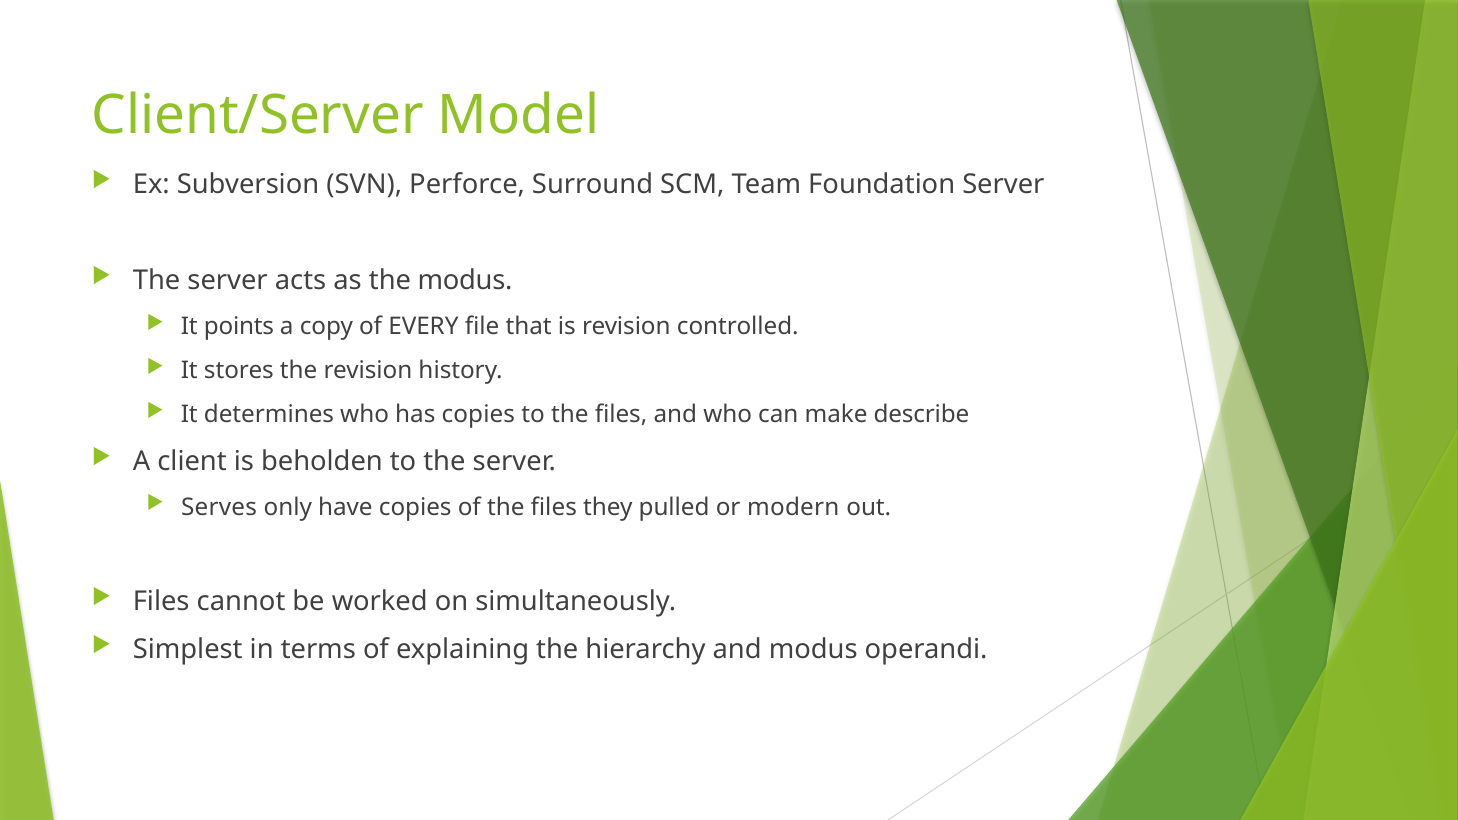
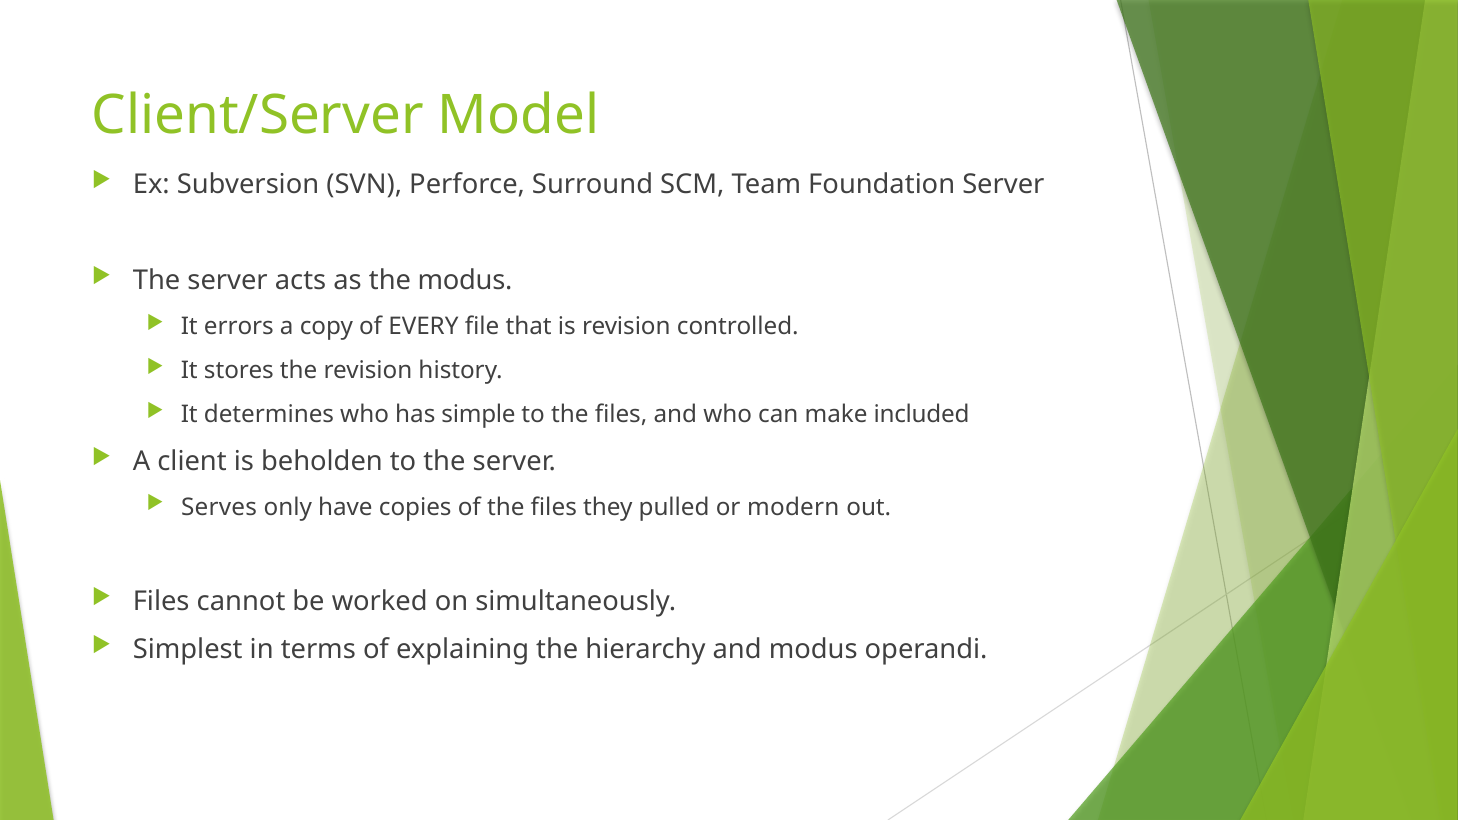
points: points -> errors (239, 326)
has copies: copies -> simple (479, 415)
describe: describe -> included (922, 415)
